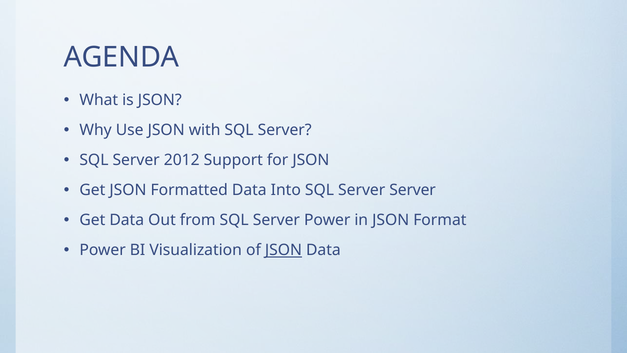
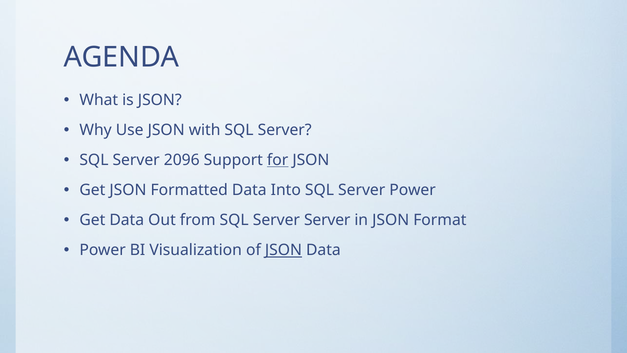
2012: 2012 -> 2096 (182, 160)
for underline: none -> present (278, 160)
Server Server: Server -> Power (413, 190)
Server Power: Power -> Server (327, 220)
